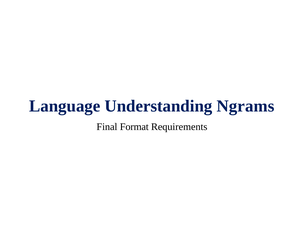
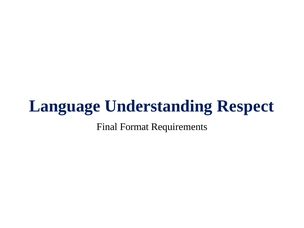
Ngrams: Ngrams -> Respect (245, 106)
